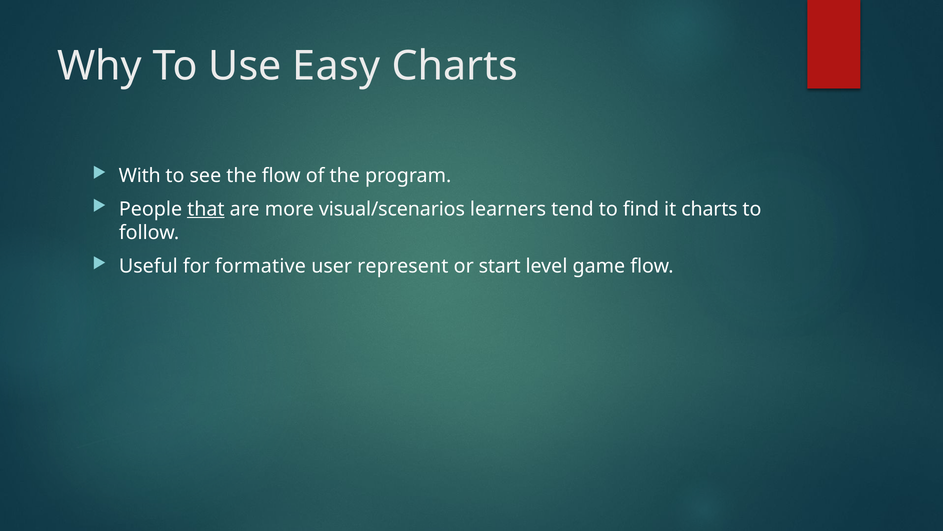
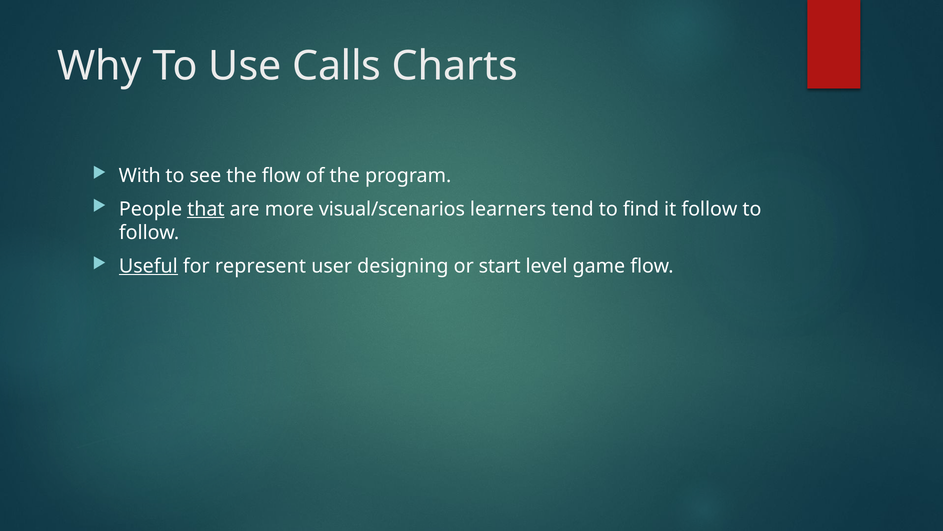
Easy: Easy -> Calls (337, 66)
it charts: charts -> follow (709, 209)
Useful underline: none -> present (148, 266)
formative: formative -> represent (260, 266)
represent: represent -> designing (403, 266)
